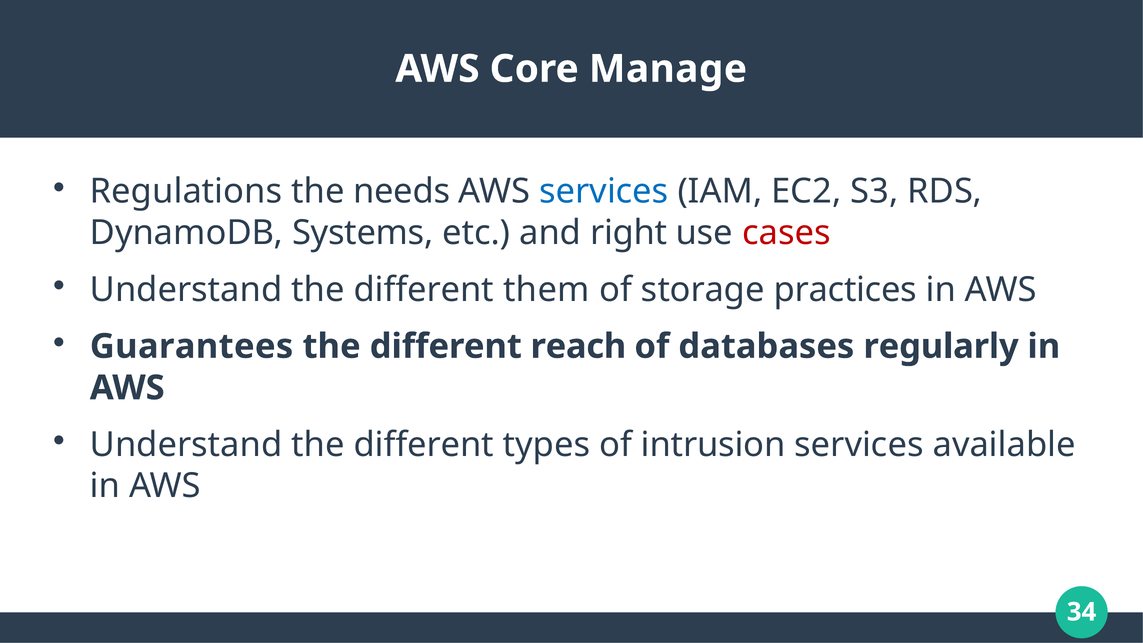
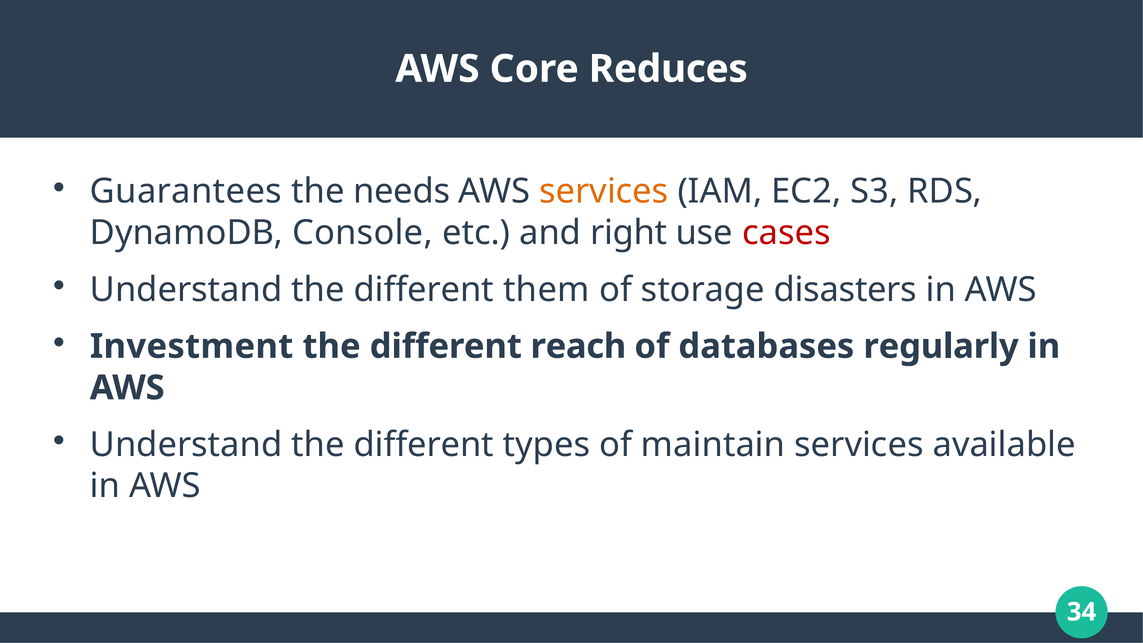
Manage: Manage -> Reduces (668, 69)
Regulations: Regulations -> Guarantees (186, 192)
services colour: blue -> orange (604, 192)
Systems: Systems -> Console (362, 233)
practices: practices -> disasters (845, 290)
Guarantees: Guarantees -> Investment (192, 346)
intrusion: intrusion -> maintain (713, 445)
